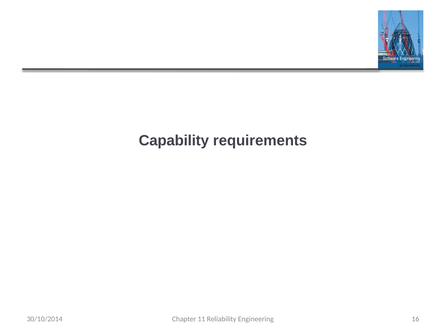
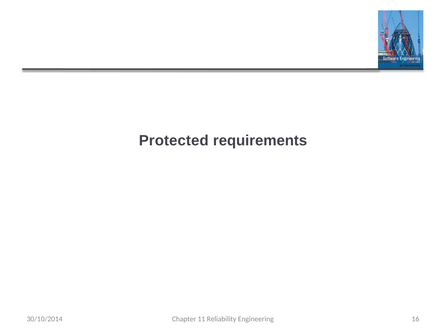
Capability: Capability -> Protected (174, 141)
